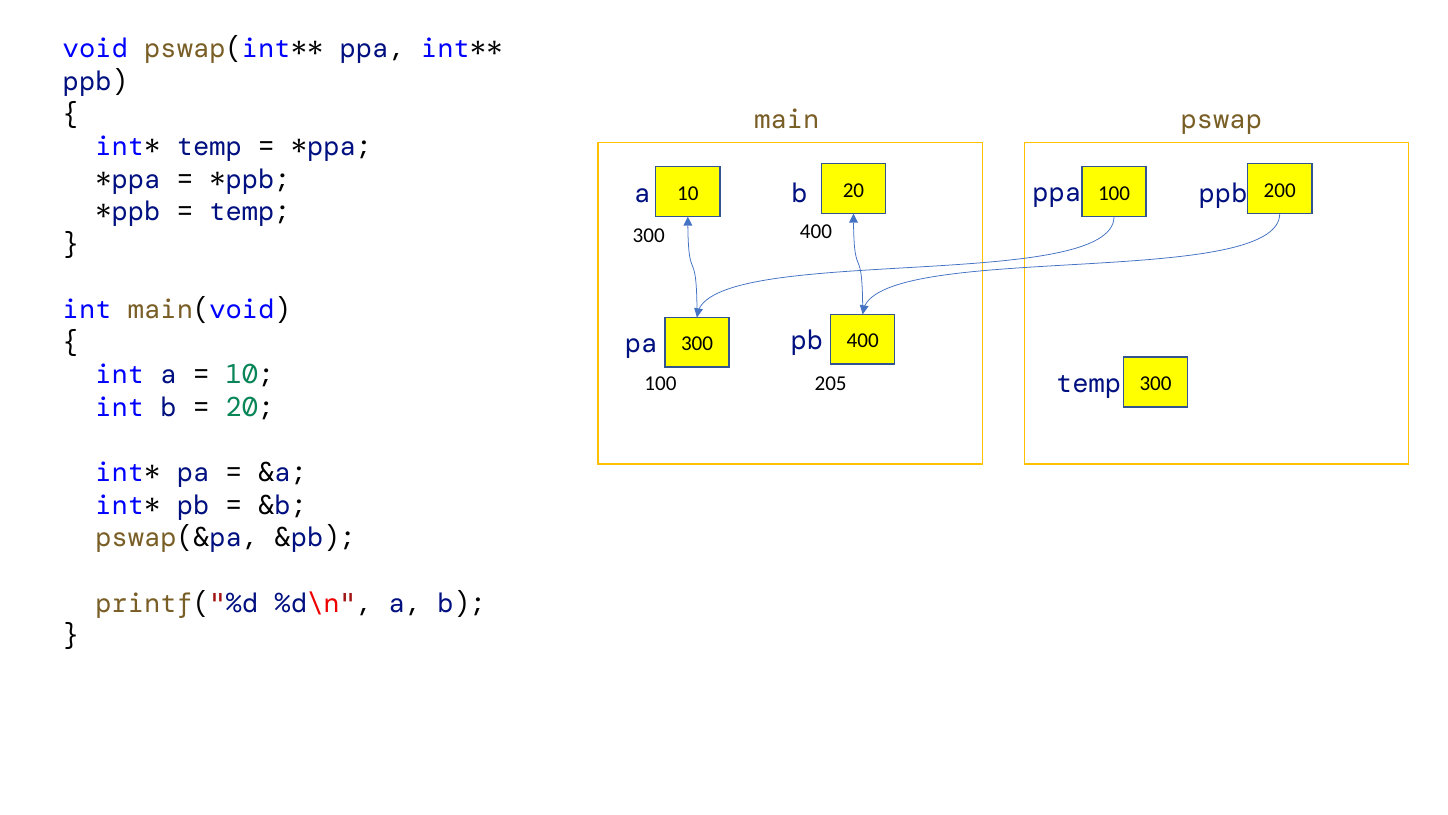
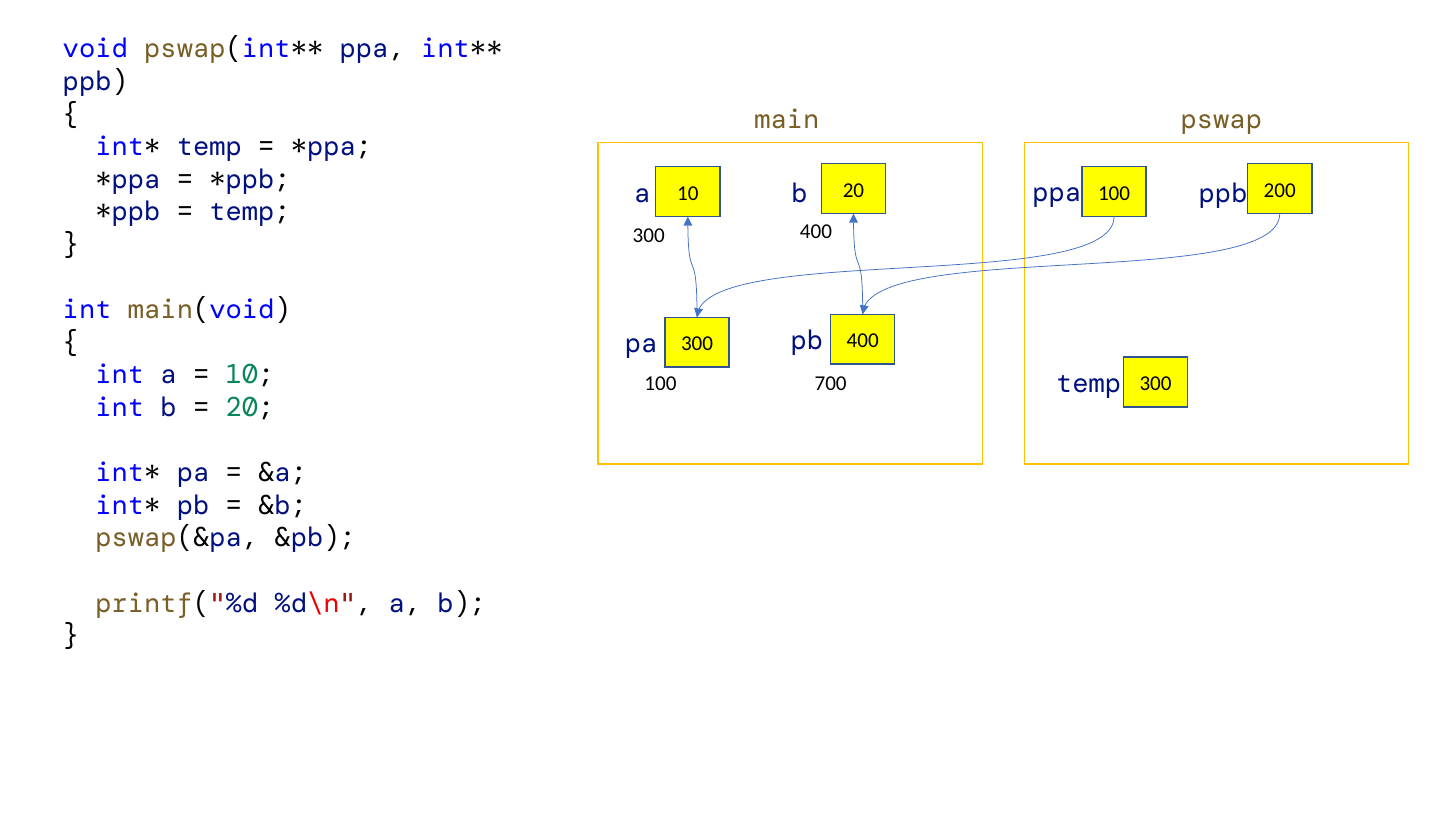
205: 205 -> 700 (831, 383)
